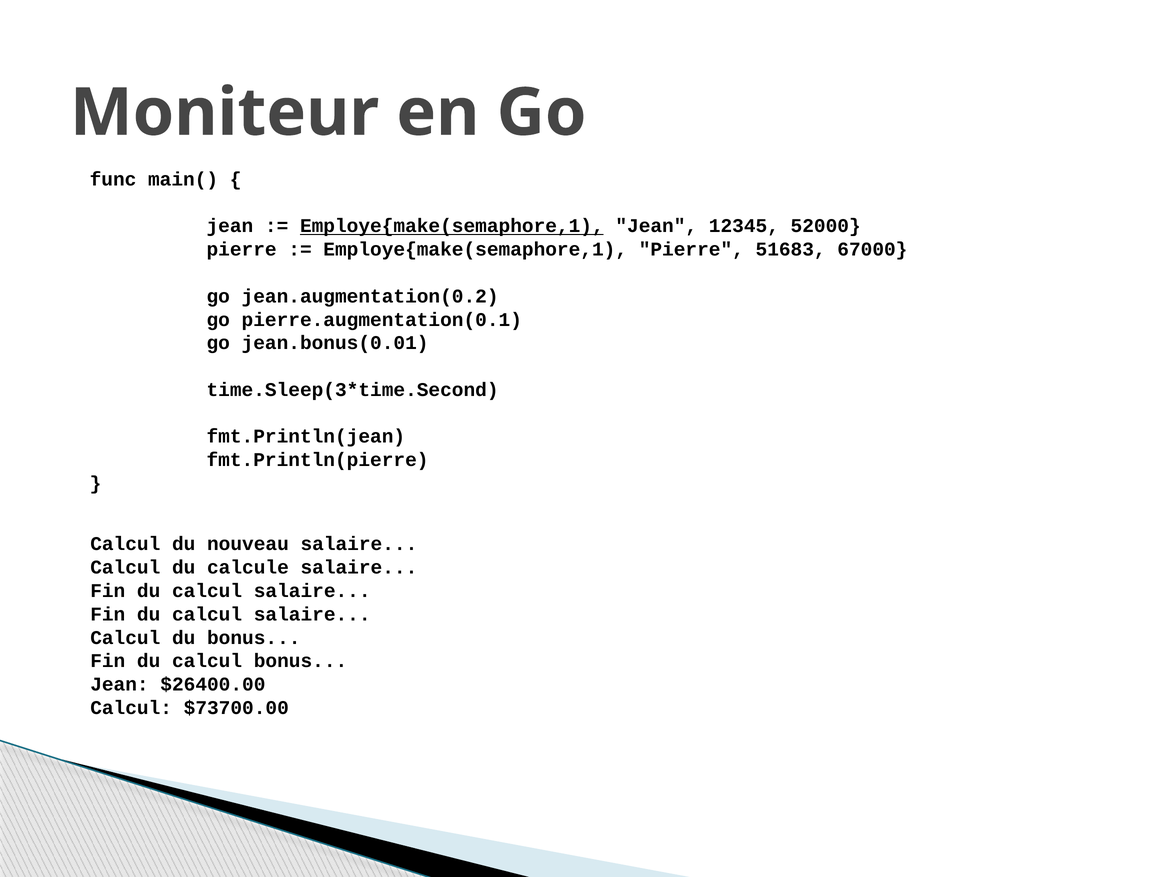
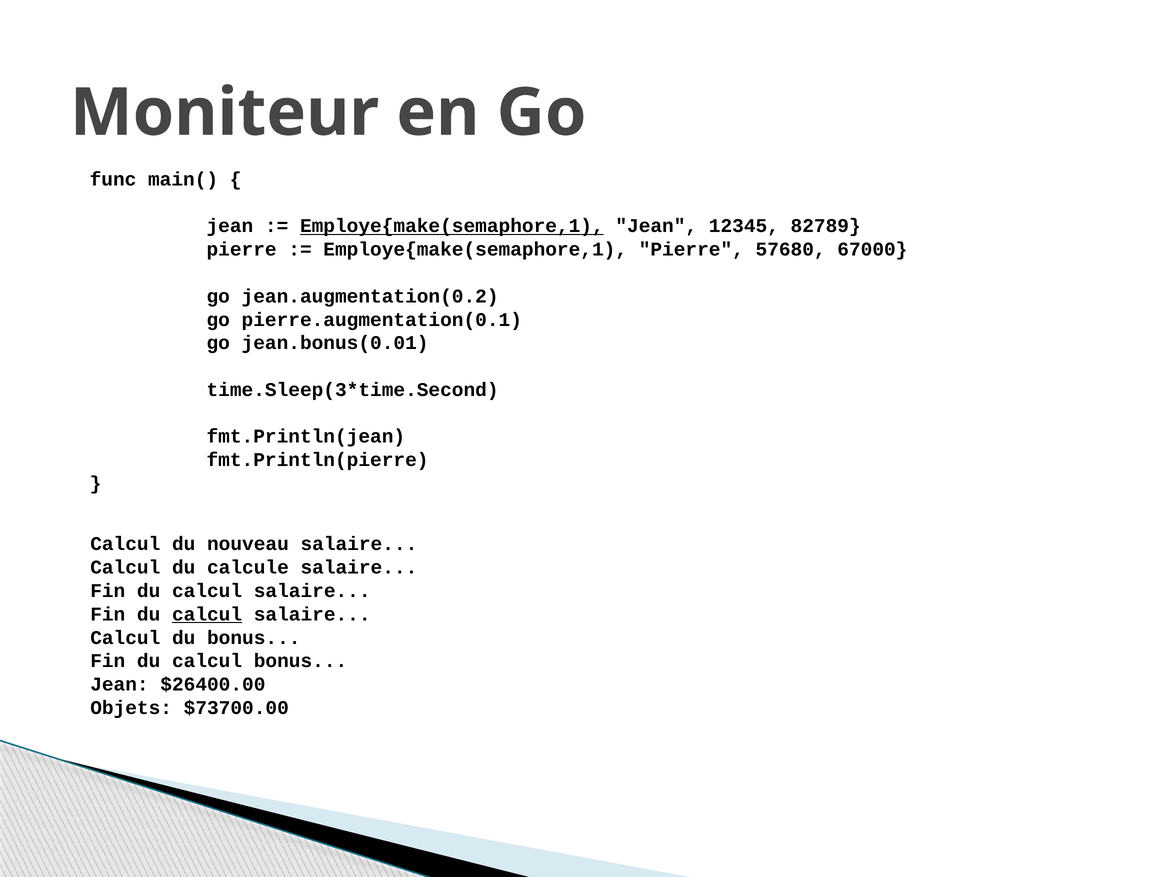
52000: 52000 -> 82789 (826, 226)
51683: 51683 -> 57680 (791, 249)
calcul underline: none -> present (207, 614)
Calcul: Calcul -> Objets (131, 708)
